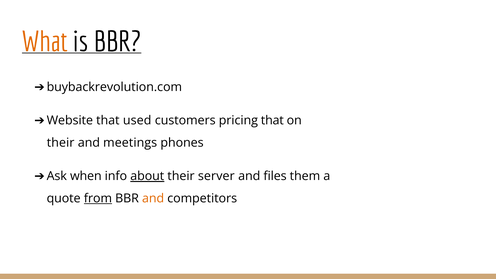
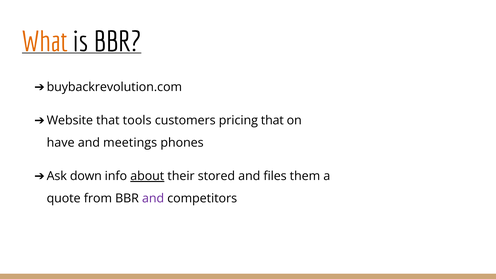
used: used -> tools (137, 120)
their: their -> have (61, 143)
when: when -> down (86, 176)
server: server -> stored (216, 176)
from underline: present -> none (98, 198)
and colour: orange -> purple (153, 198)
